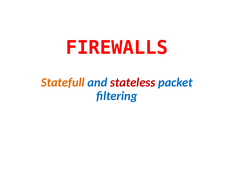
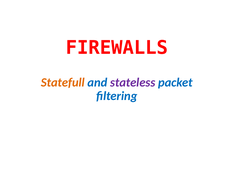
stateless colour: red -> purple (133, 82)
